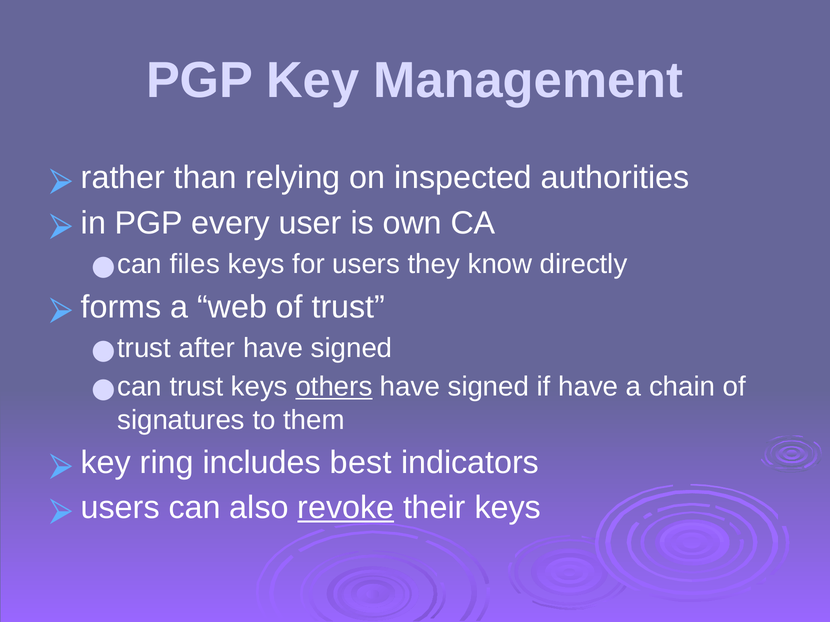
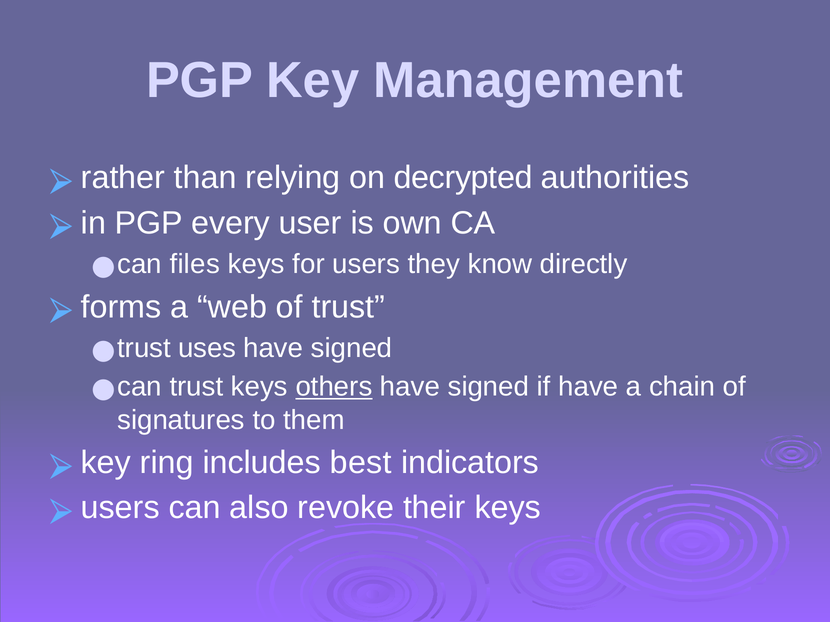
inspected: inspected -> decrypted (463, 178)
after: after -> uses (207, 348)
revoke underline: present -> none (346, 508)
